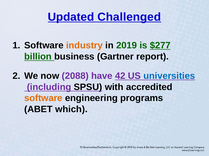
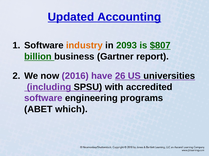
Challenged: Challenged -> Accounting (129, 17)
2019: 2019 -> 2093 (127, 46)
$277: $277 -> $807 (160, 46)
2088: 2088 -> 2016 (75, 76)
42: 42 -> 26 (120, 76)
universities colour: blue -> black (169, 76)
software colour: orange -> purple (43, 99)
